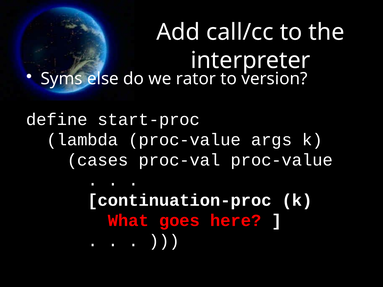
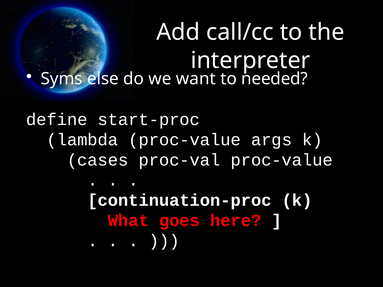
rator: rator -> want (196, 79)
version: version -> needed (275, 79)
